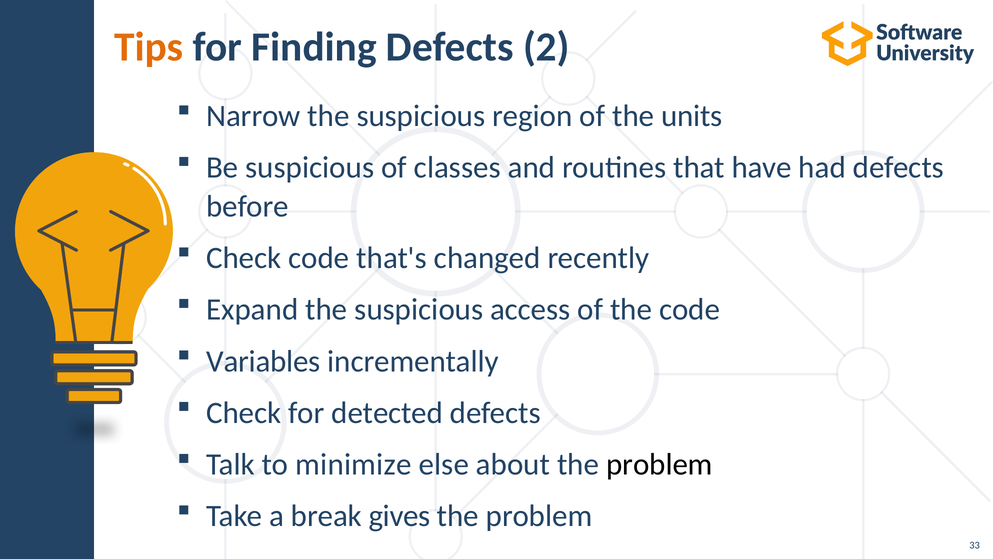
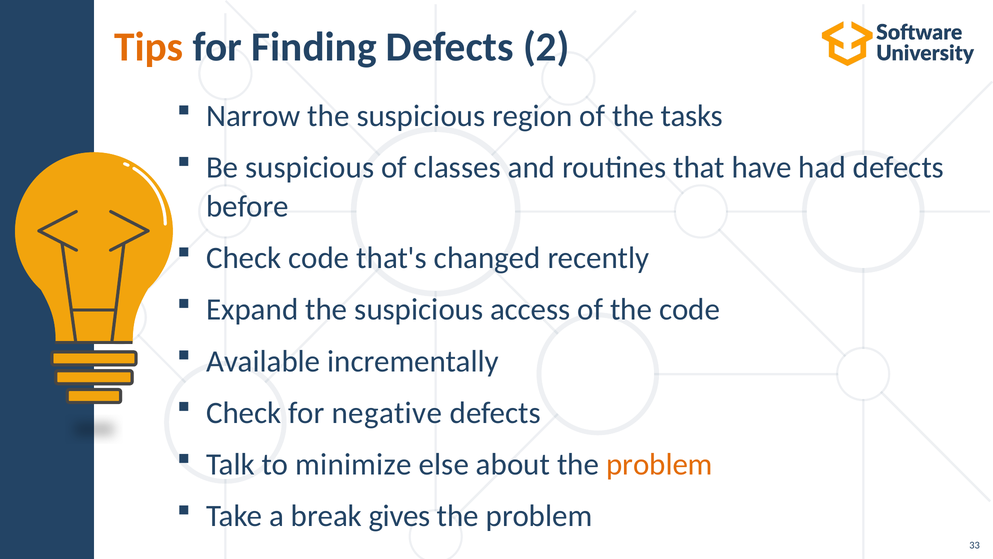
units: units -> tasks (692, 116)
Variables: Variables -> Available (263, 361)
detected: detected -> negative (387, 413)
problem colour: black -> orange (659, 464)
